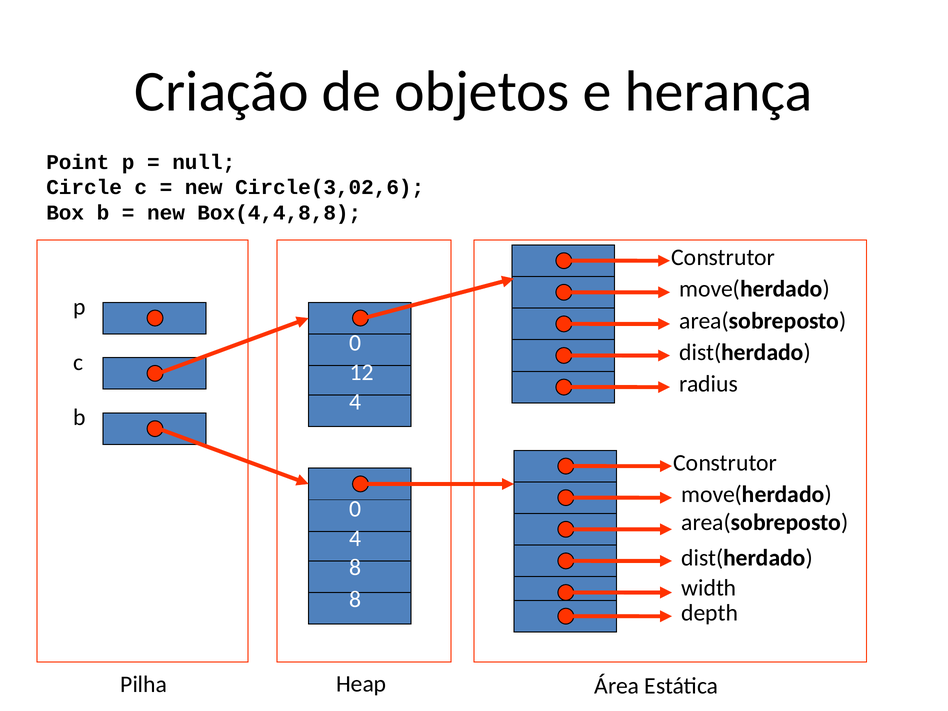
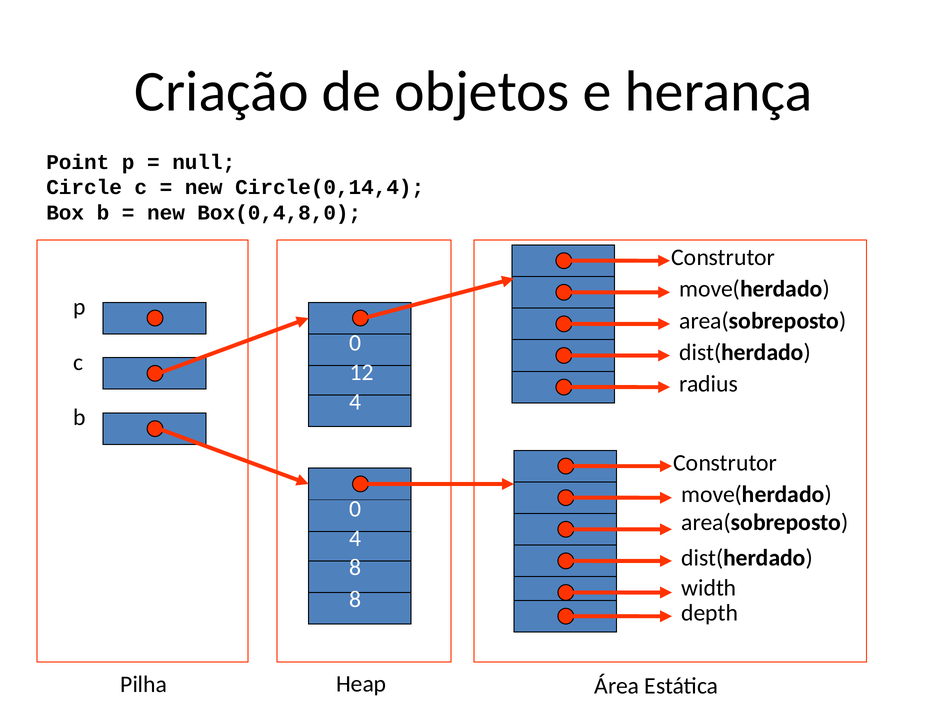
Circle(3,02,6: Circle(3,02,6 -> Circle(0,14,4 (330, 187)
Box(4,4,8,8: Box(4,4,8,8 -> Box(0,4,8,0 (279, 213)
